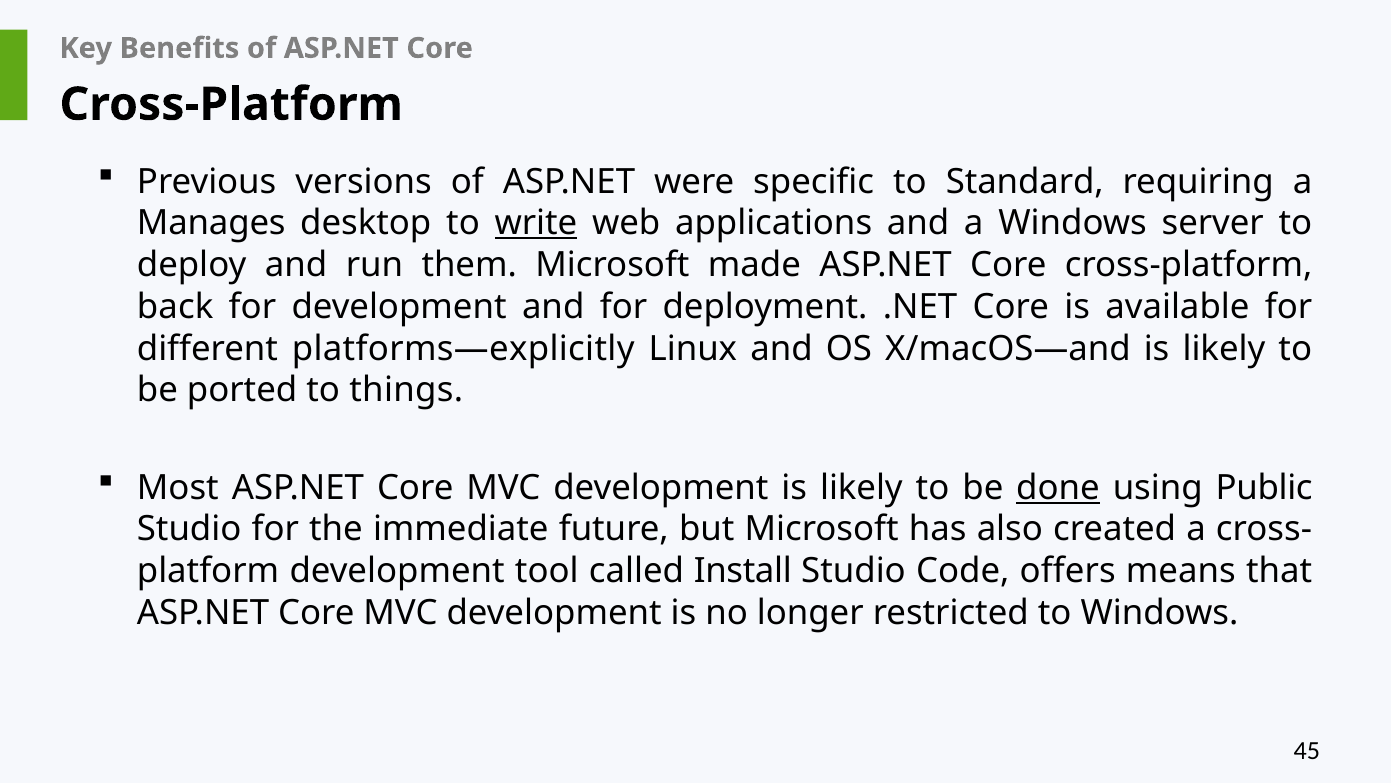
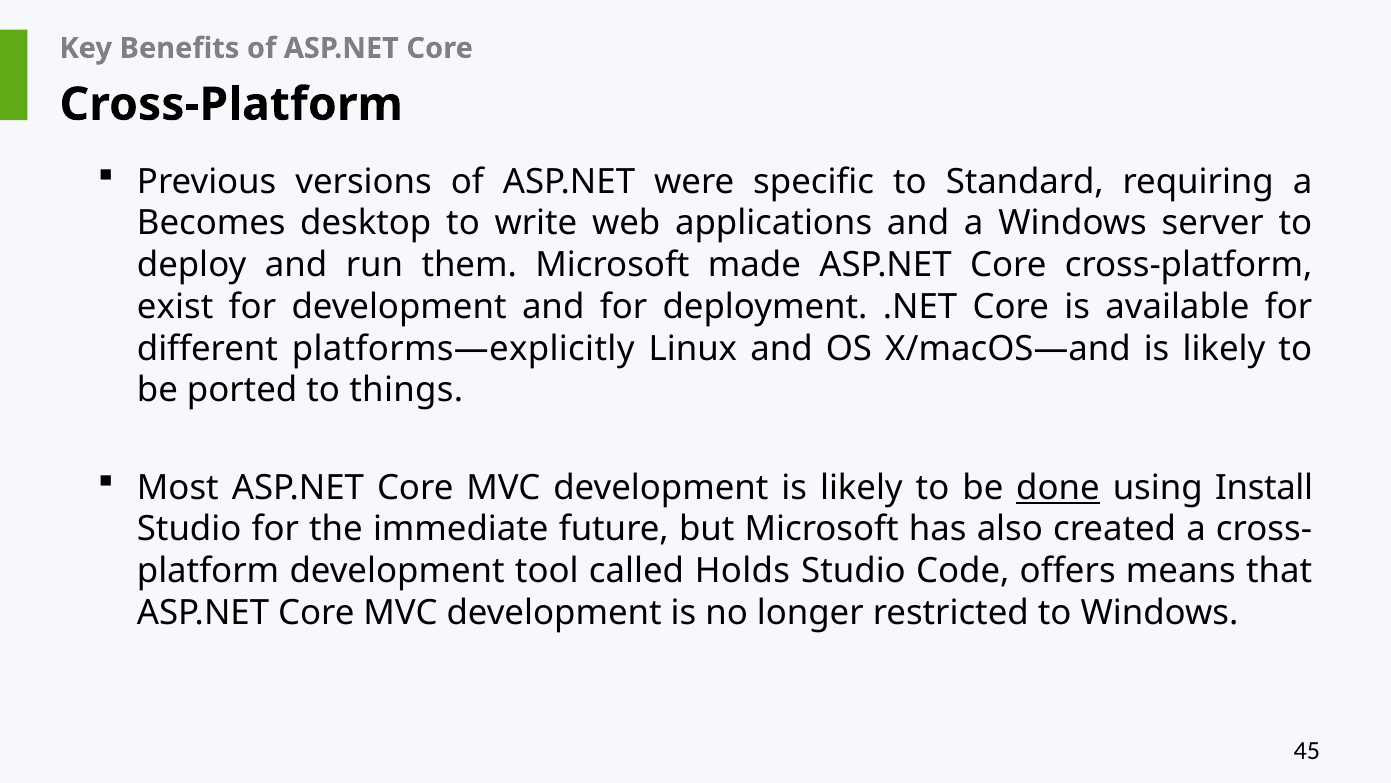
Manages: Manages -> Becomes (211, 223)
write underline: present -> none (536, 223)
back: back -> exist (175, 307)
Public: Public -> Install (1264, 487)
Install: Install -> Holds (742, 571)
